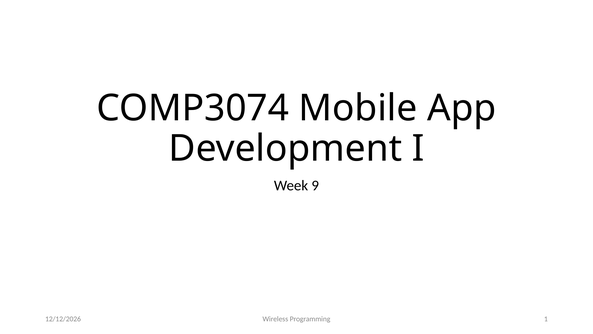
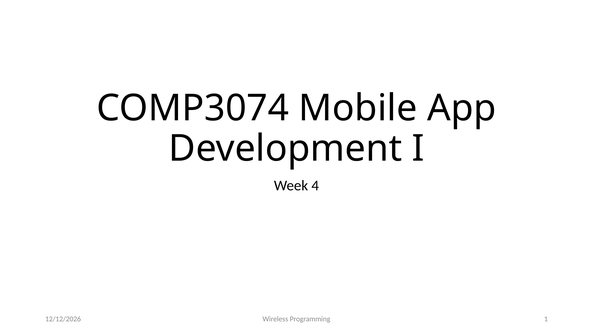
9: 9 -> 4 (315, 185)
